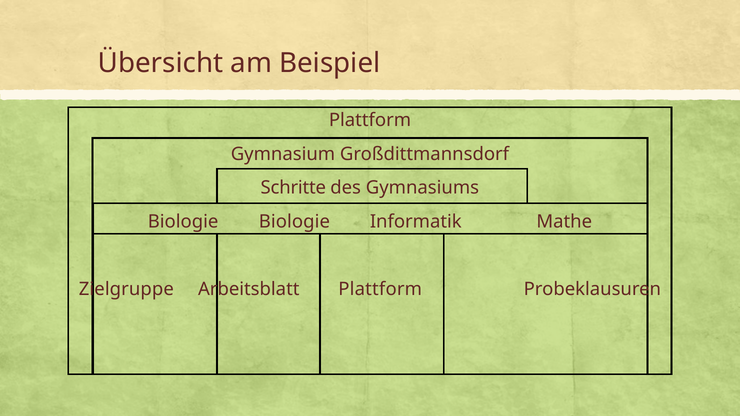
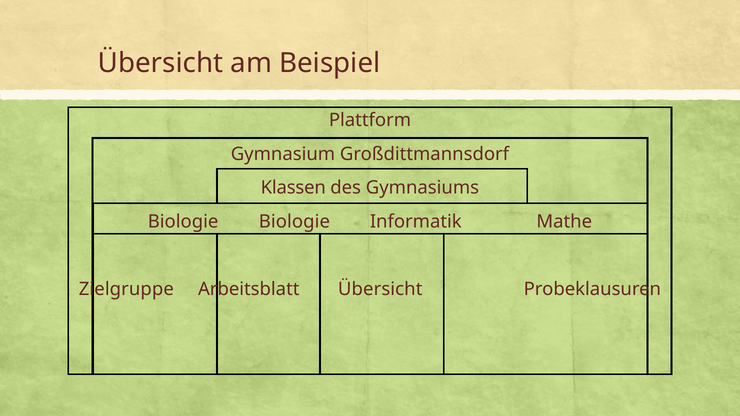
Schritte: Schritte -> Klassen (293, 188)
Arbeitsblatt Plattform: Plattform -> Übersicht (380, 290)
